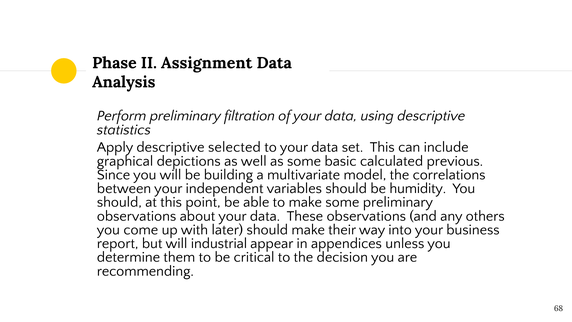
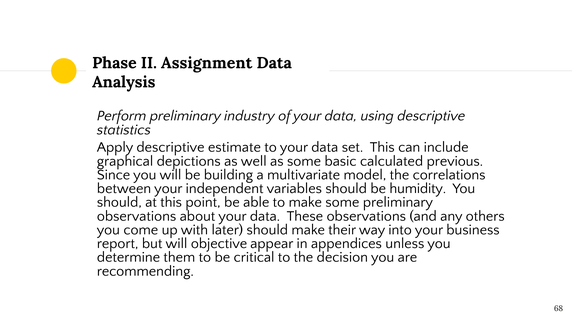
filtration: filtration -> industry (249, 116)
selected: selected -> estimate (234, 147)
industrial: industrial -> objective (219, 243)
